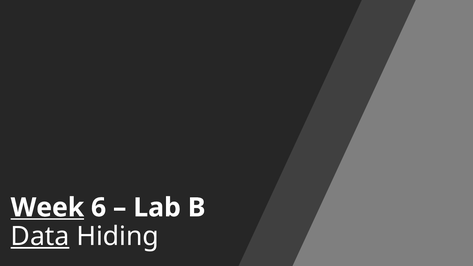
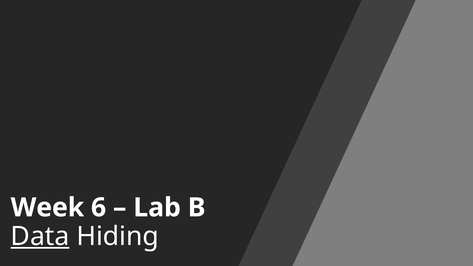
Week underline: present -> none (47, 208)
